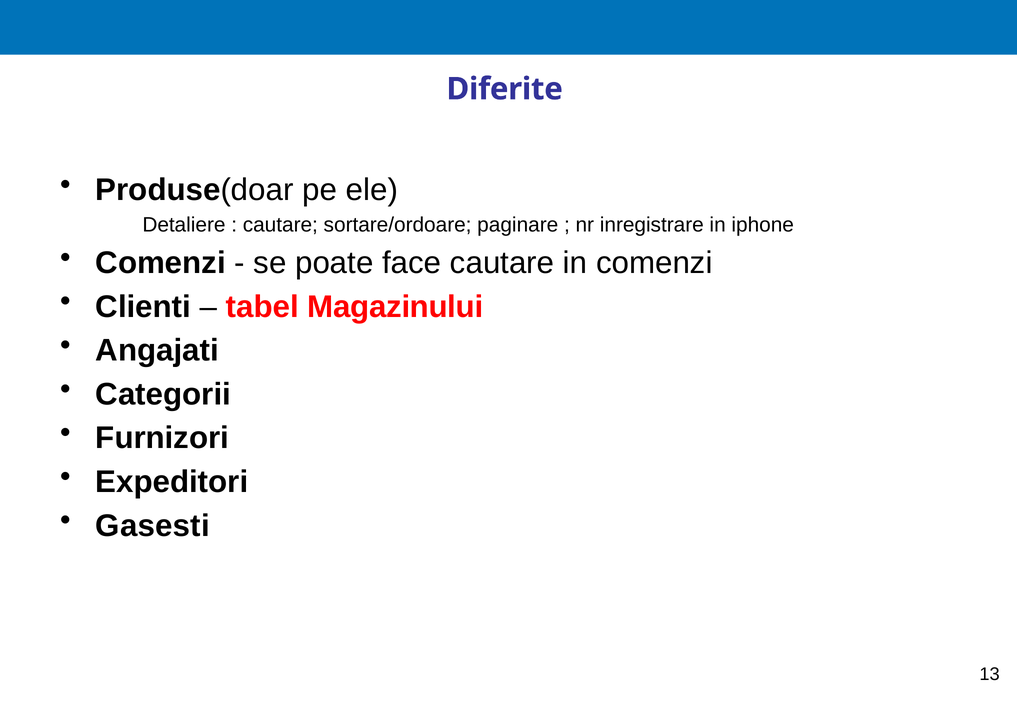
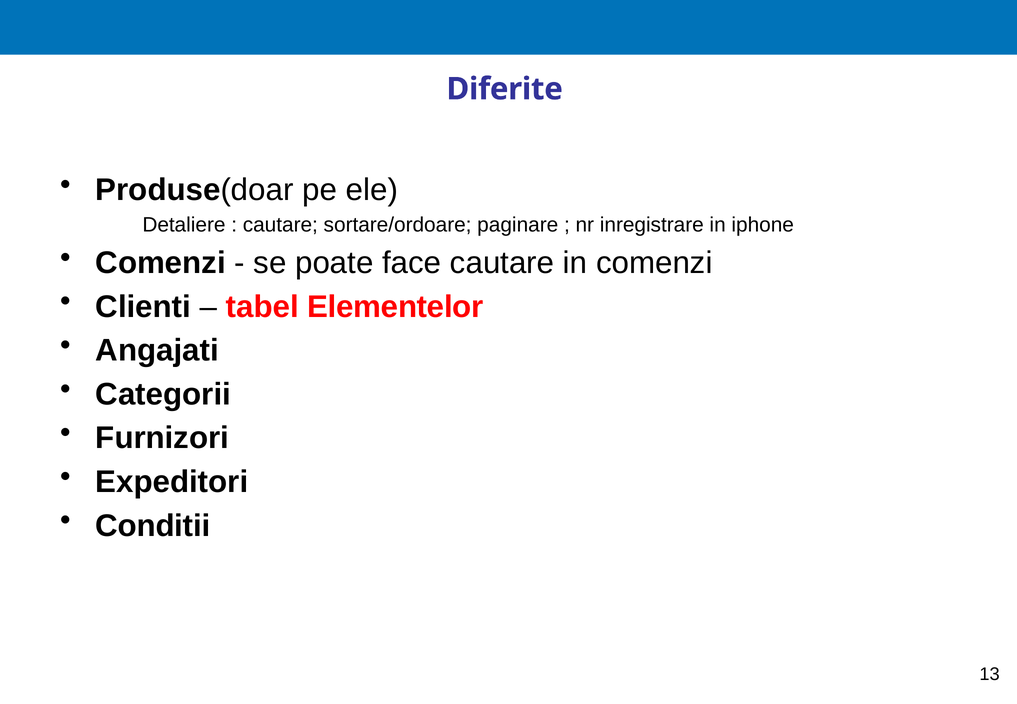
Magazinului: Magazinului -> Elementelor (395, 307)
Gasesti: Gasesti -> Conditii (153, 526)
